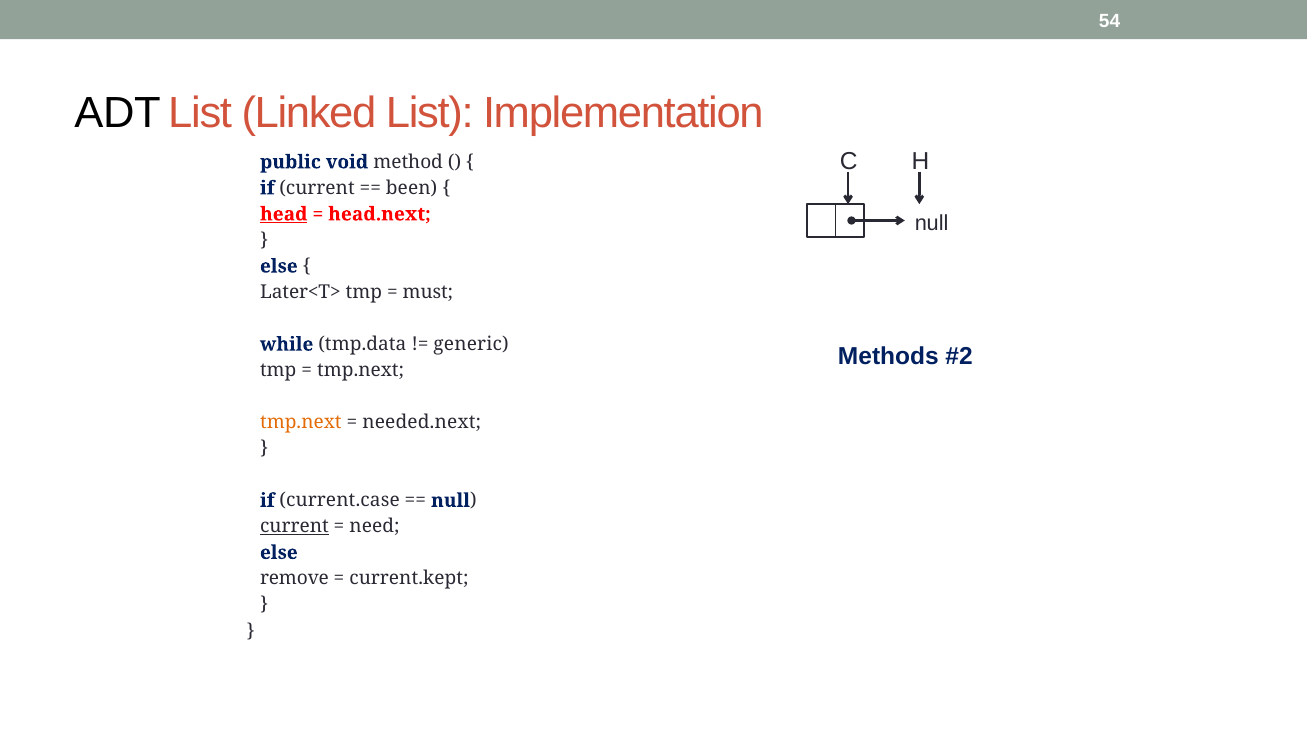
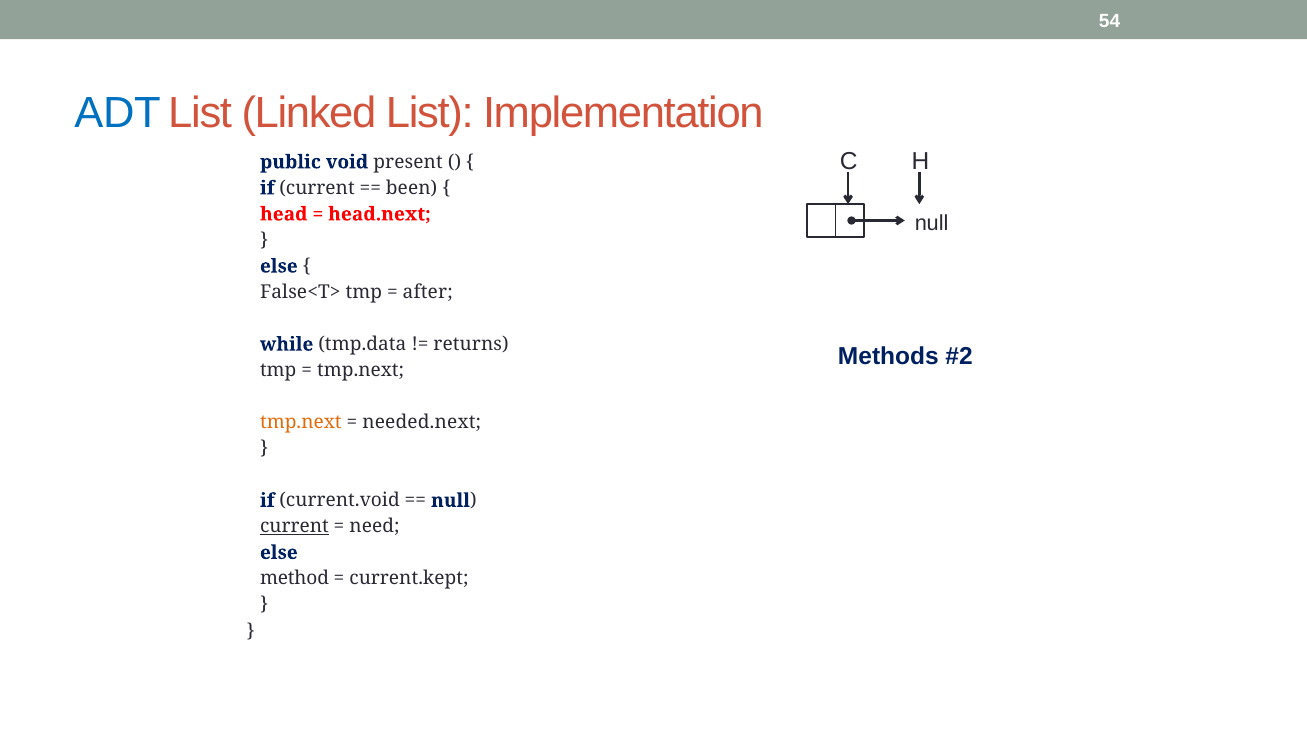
ADT colour: black -> blue (118, 113)
method: method -> present (408, 162)
head underline: present -> none (284, 214)
Later<T>: Later<T> -> False<T> (300, 292)
must: must -> after (428, 292)
generic: generic -> returns (471, 344)
current.case: current.case -> current.void (340, 501)
remove: remove -> method (295, 579)
